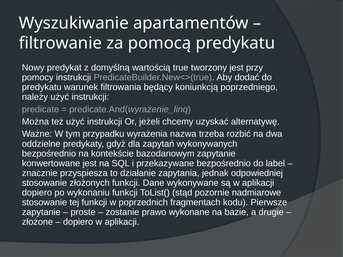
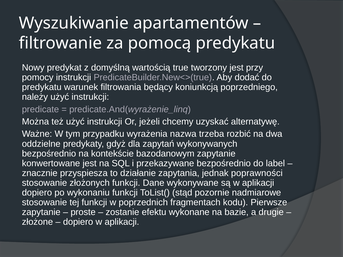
odpowiedniej: odpowiedniej -> poprawności (257, 173)
prawo: prawo -> efektu (154, 212)
